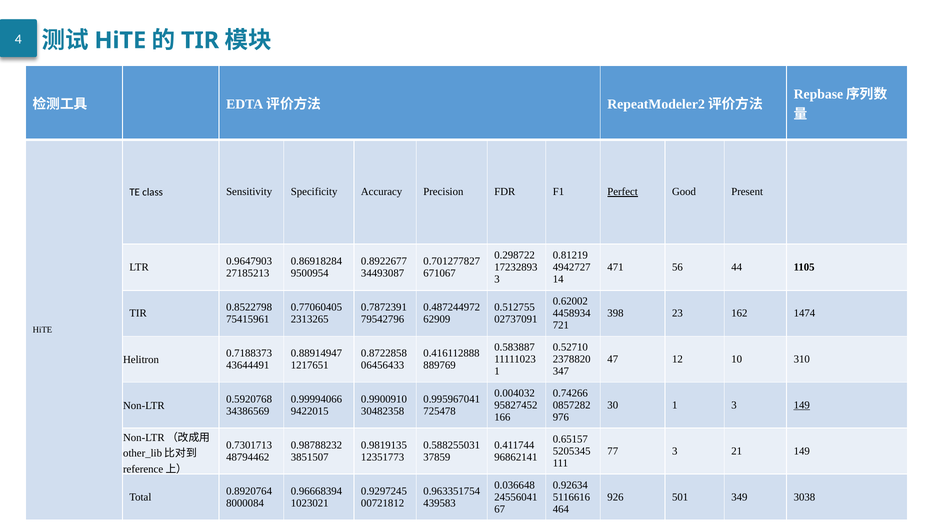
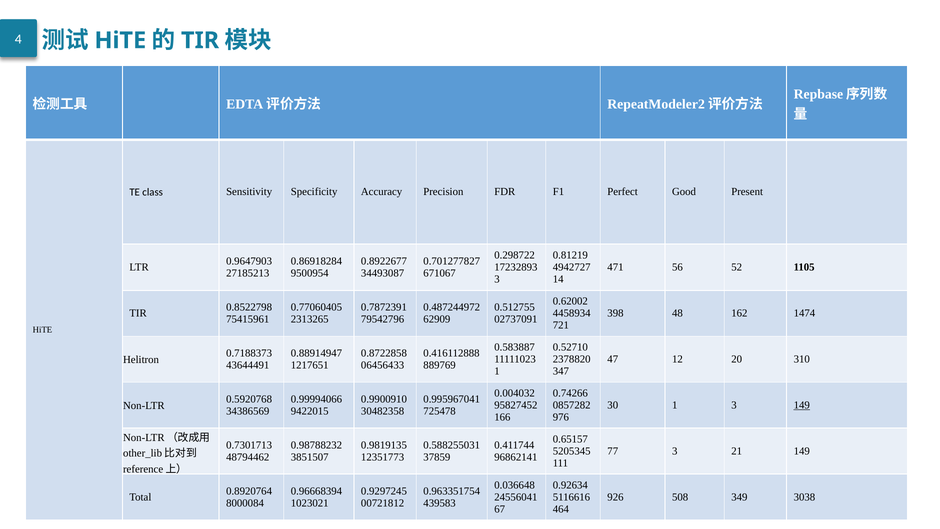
Perfect underline: present -> none (623, 192)
44: 44 -> 52 (737, 267)
23: 23 -> 48 (677, 313)
10: 10 -> 20 (737, 359)
501: 501 -> 508 (680, 497)
